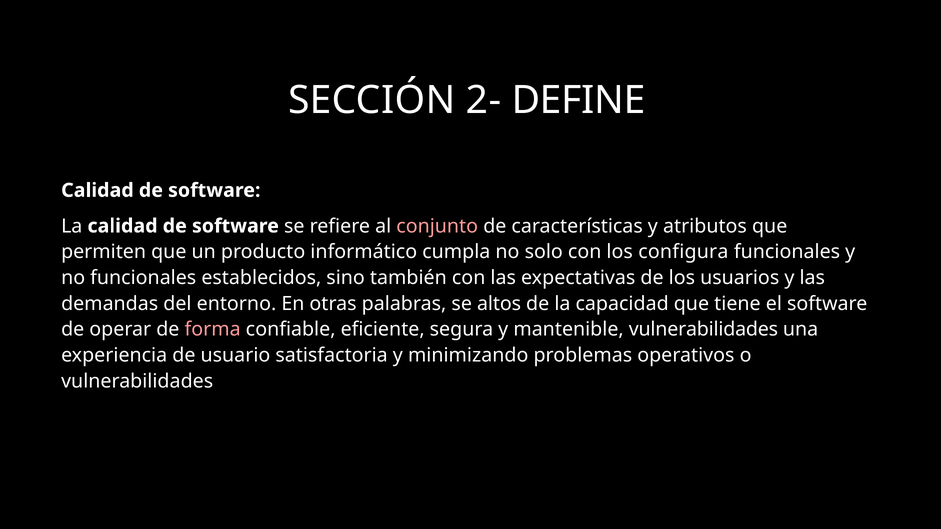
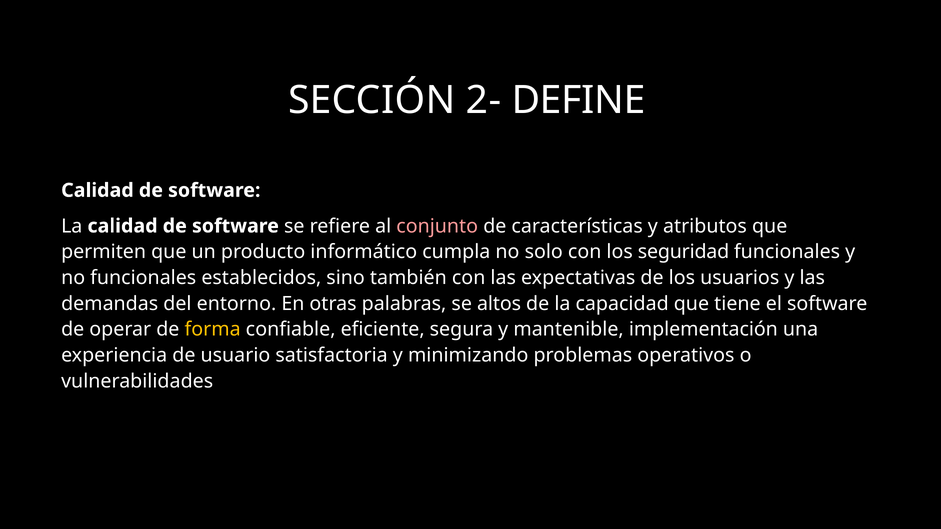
configura: configura -> seguridad (684, 252)
forma colour: pink -> yellow (213, 330)
mantenible vulnerabilidades: vulnerabilidades -> implementación (703, 330)
